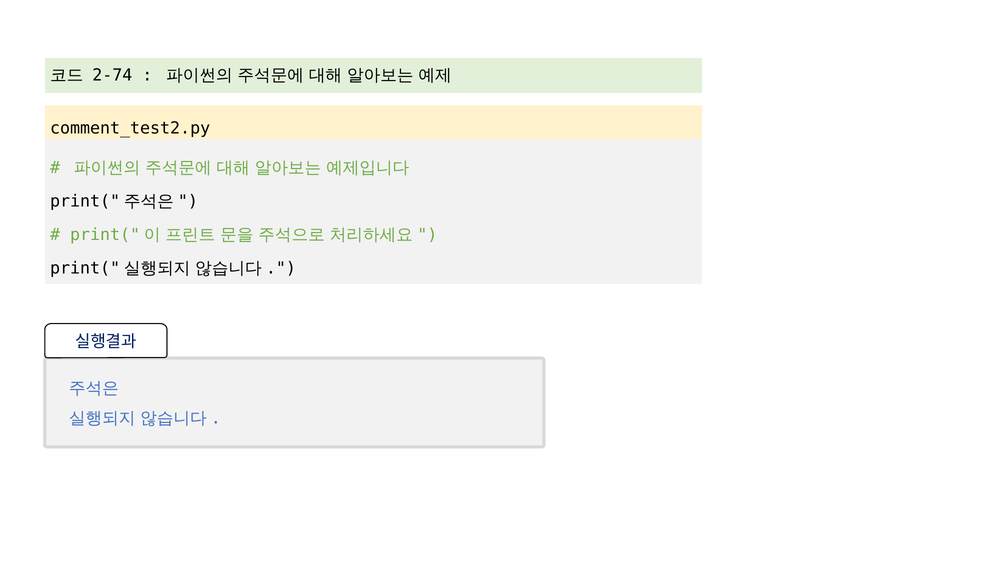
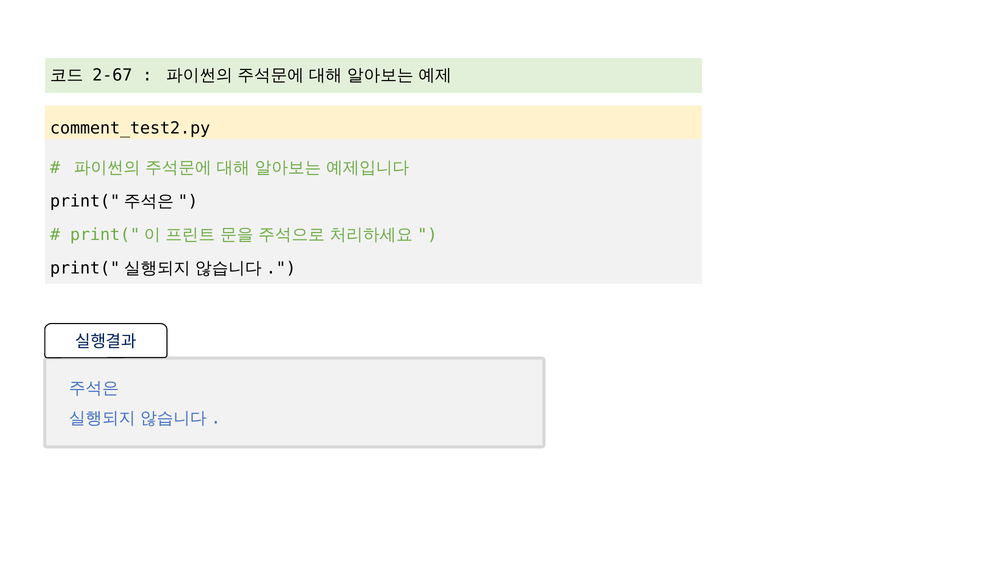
2-74: 2-74 -> 2-67 (112, 76)
